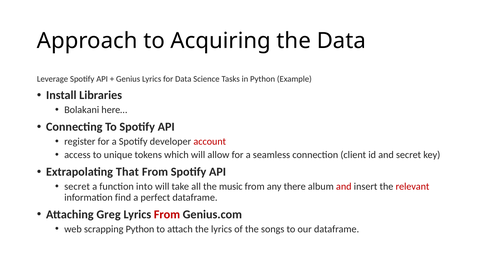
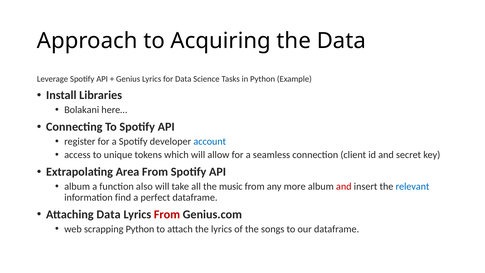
account colour: red -> blue (210, 141)
That: That -> Area (127, 172)
secret: secret -> album (77, 186)
into: into -> also (144, 186)
there: there -> more (295, 186)
relevant colour: red -> blue (412, 186)
Attaching Greg: Greg -> Data (109, 214)
